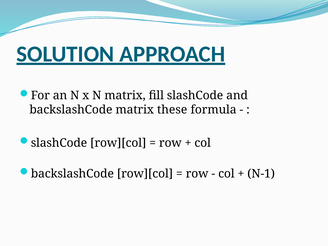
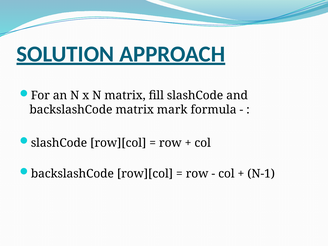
these: these -> mark (172, 110)
